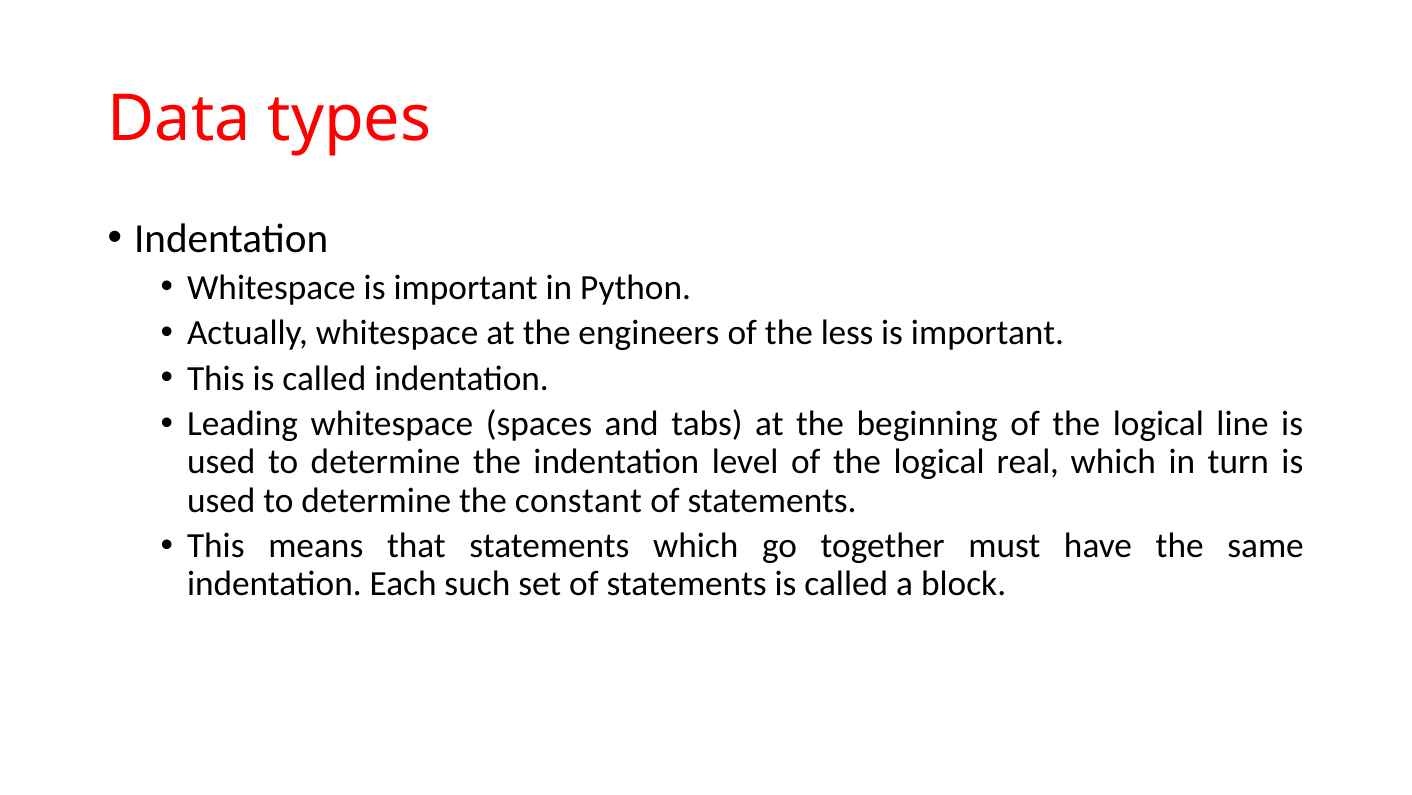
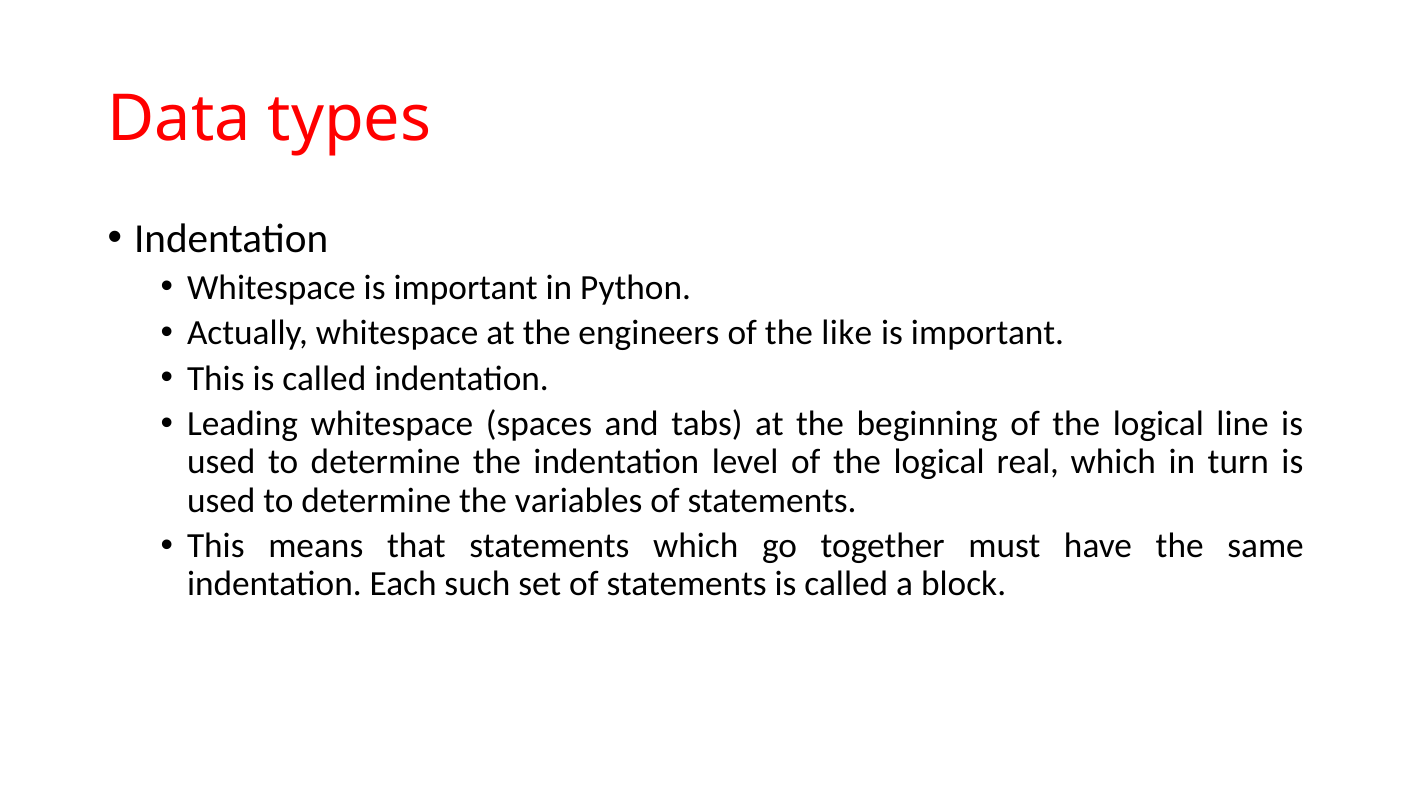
less: less -> like (847, 333)
constant: constant -> variables (579, 500)
